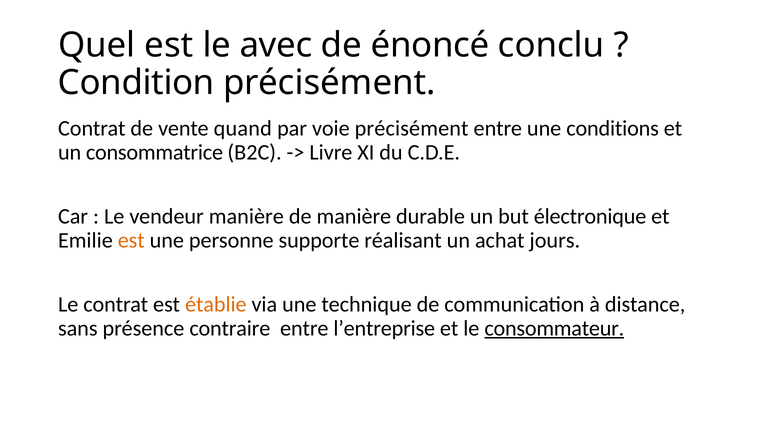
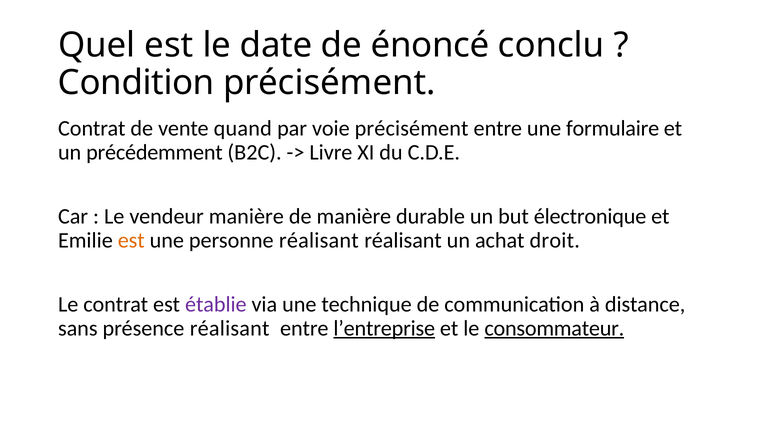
avec: avec -> date (276, 45)
conditions: conditions -> formulaire (613, 129)
consommatrice: consommatrice -> précédemment (154, 153)
personne supporte: supporte -> réalisant (319, 240)
jours: jours -> droit (555, 240)
établie colour: orange -> purple (216, 304)
présence contraire: contraire -> réalisant (230, 328)
l’entreprise underline: none -> present (384, 328)
